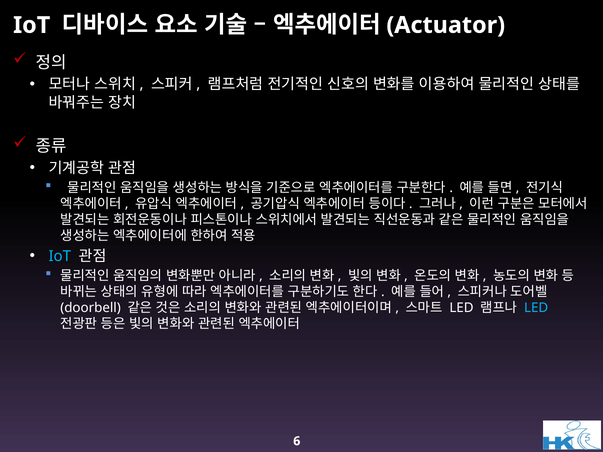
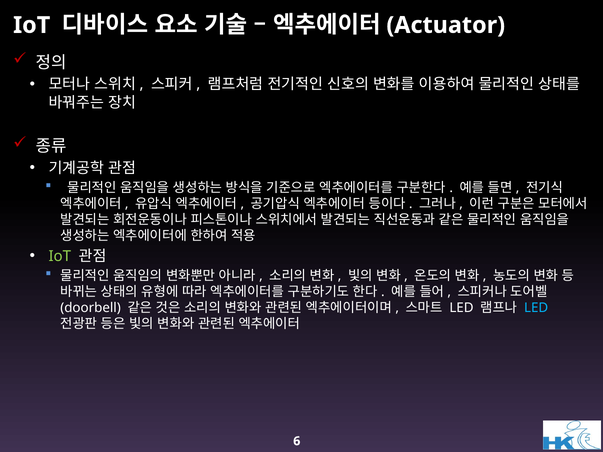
IoT colour: light blue -> light green (60, 256)
